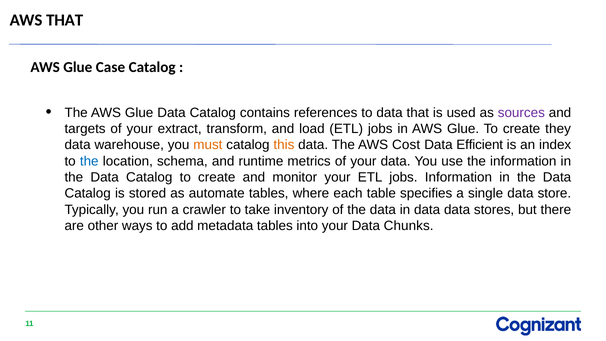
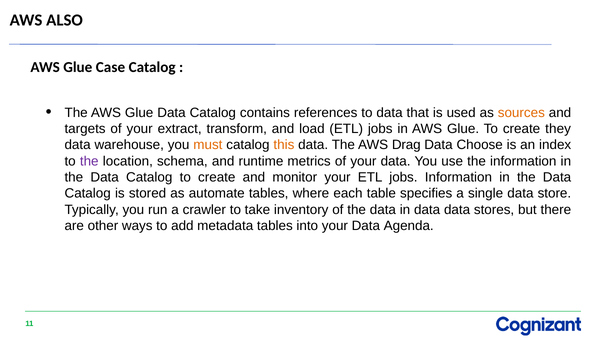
AWS THAT: THAT -> ALSO (65, 20)
sources colour: purple -> orange (521, 113)
Cost: Cost -> Drag (406, 145)
Efficient: Efficient -> Choose (480, 145)
the colour: blue -> purple (89, 161)
Chunks: Chunks -> Agenda (409, 226)
